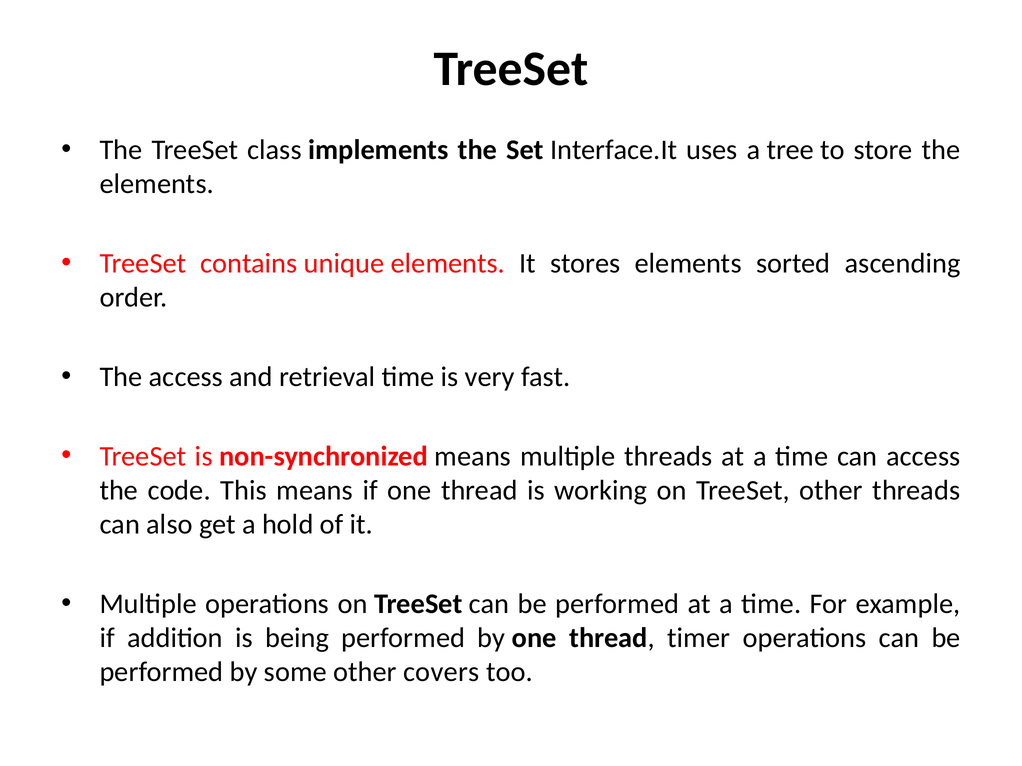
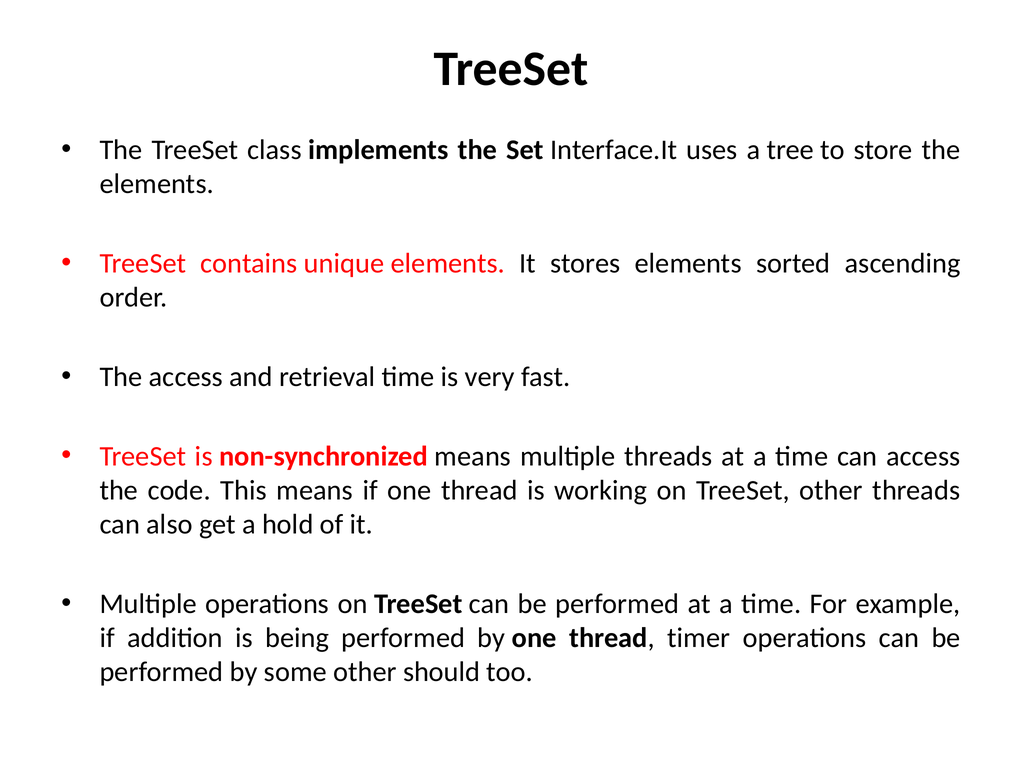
covers: covers -> should (442, 672)
